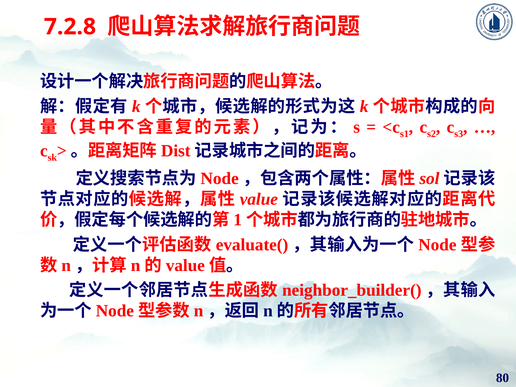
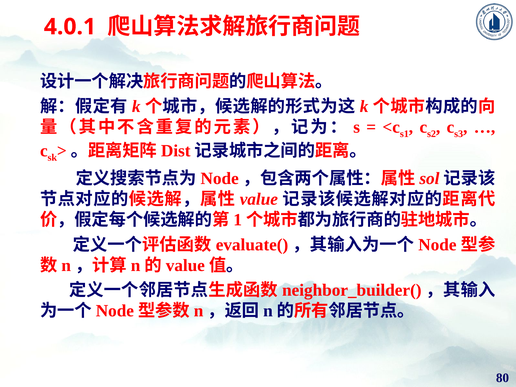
7.2.8: 7.2.8 -> 4.0.1 (70, 27)
